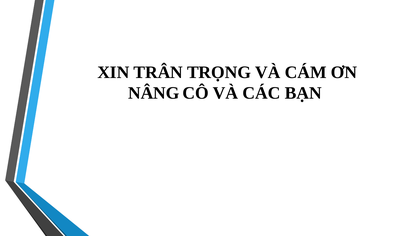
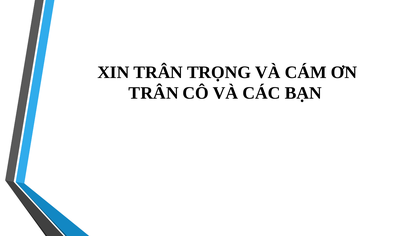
NÂNG: NÂNG -> TRÂN (154, 93)
